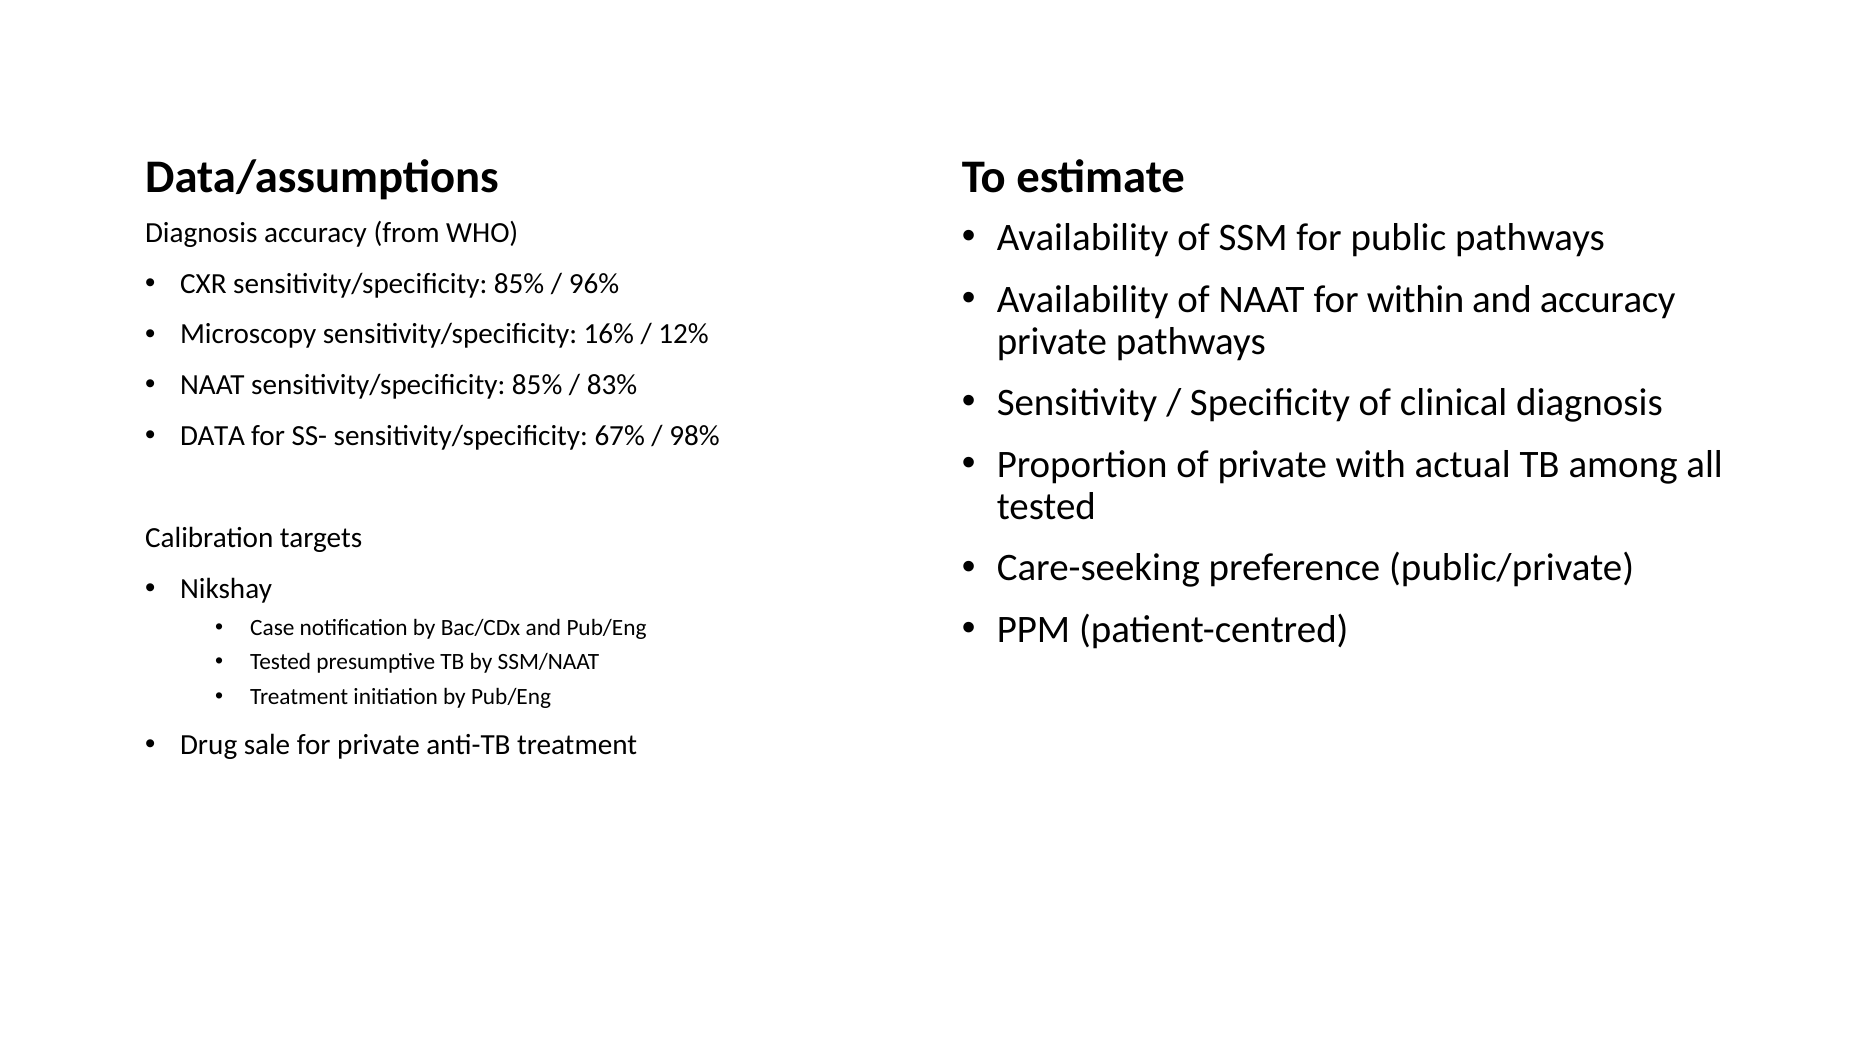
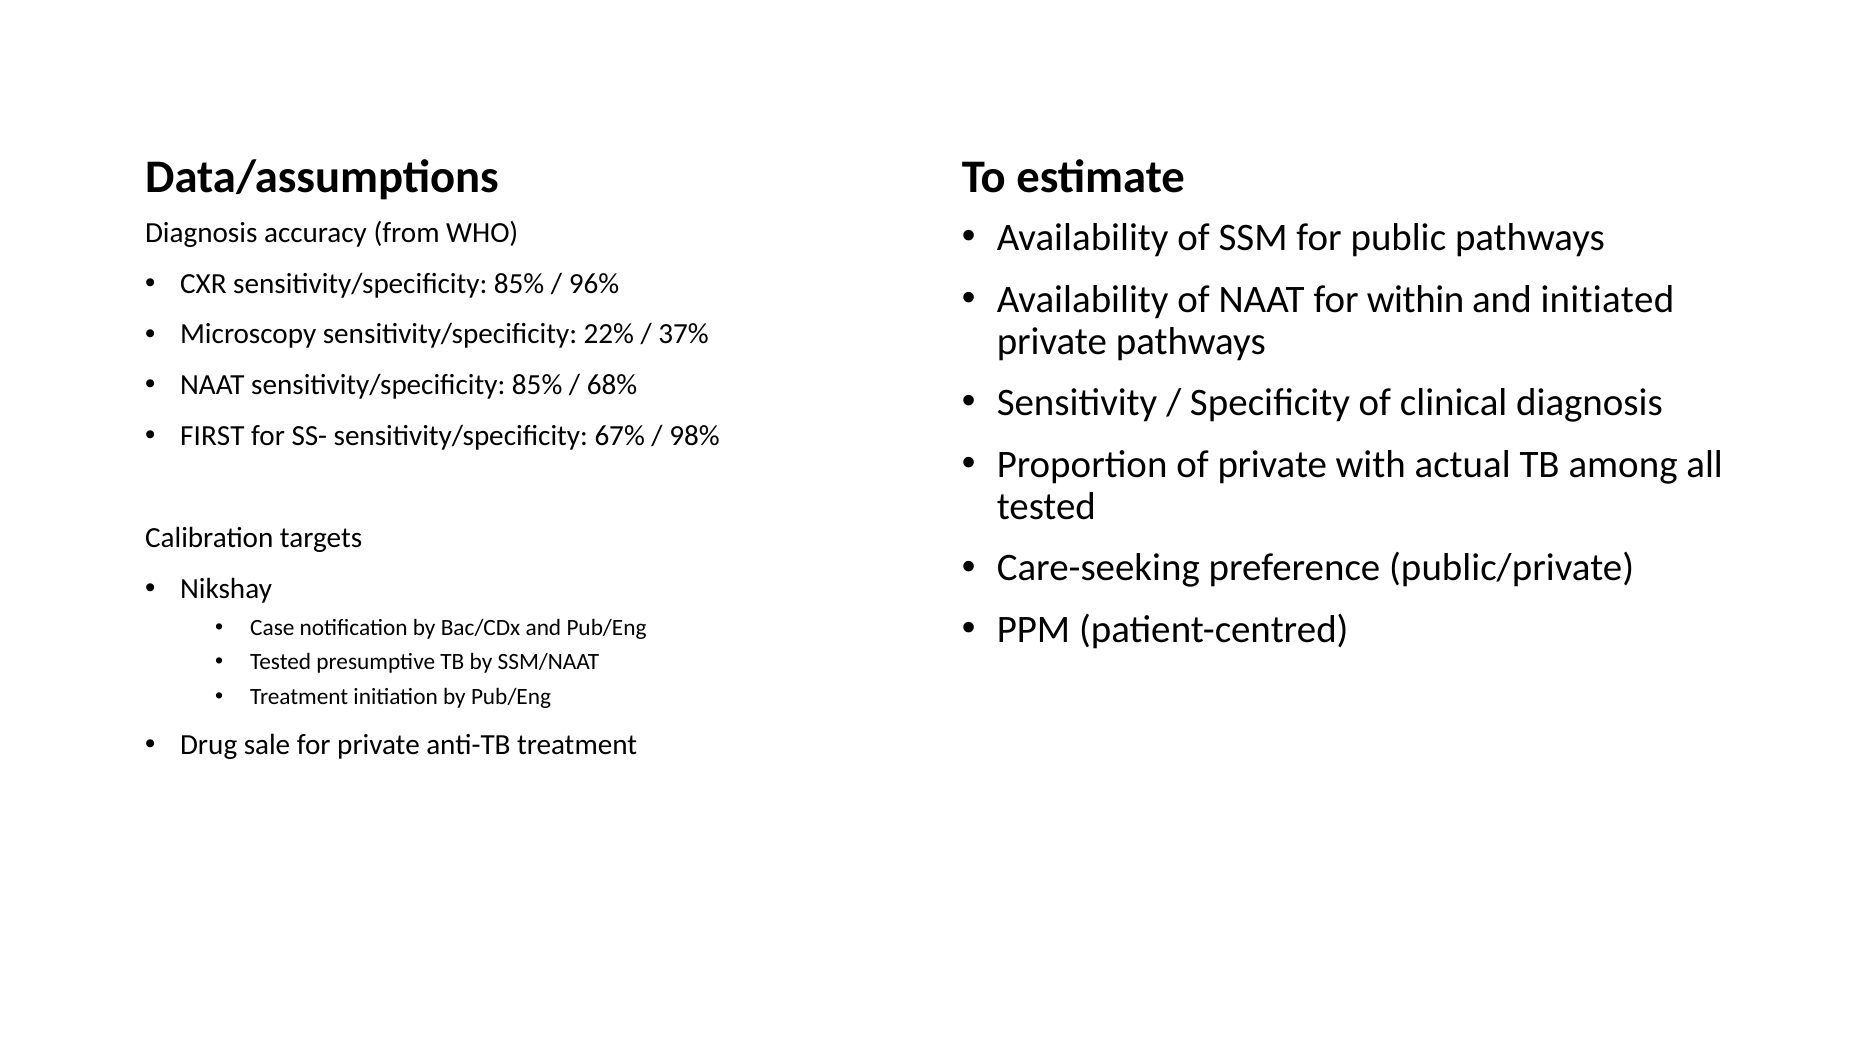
and accuracy: accuracy -> initiated (1607, 299)
16%: 16% -> 22% (609, 334)
12%: 12% -> 37% (684, 334)
83%: 83% -> 68% (612, 385)
DATA: DATA -> FIRST (212, 436)
